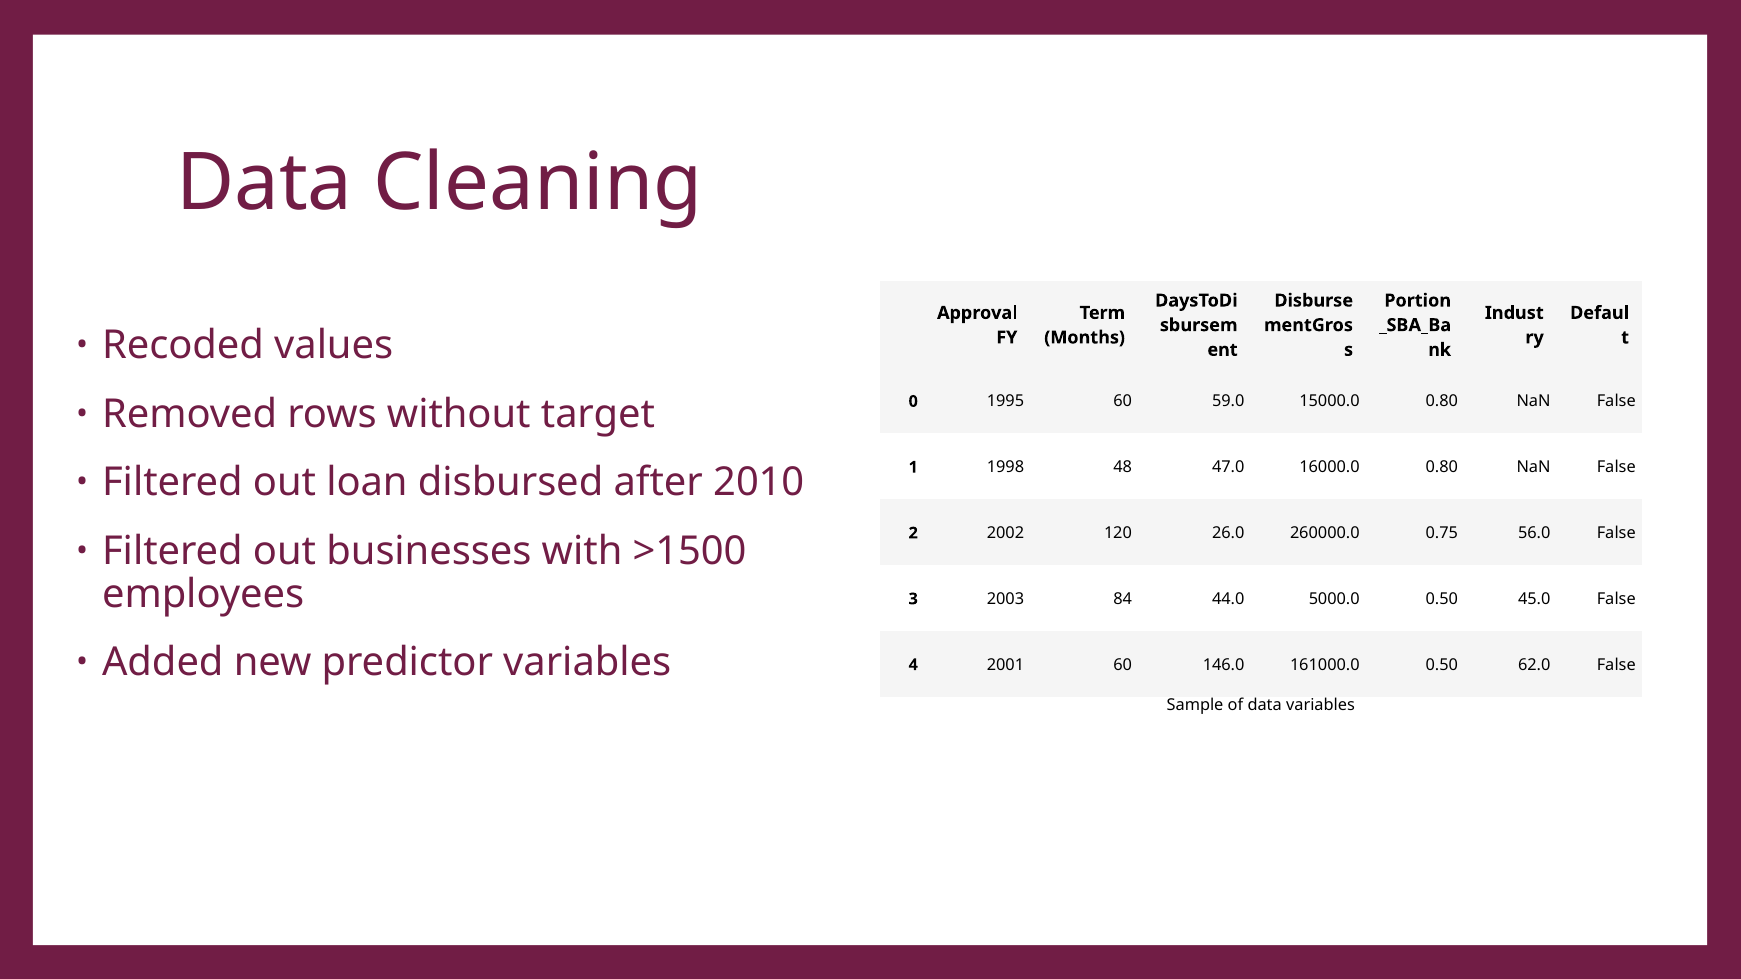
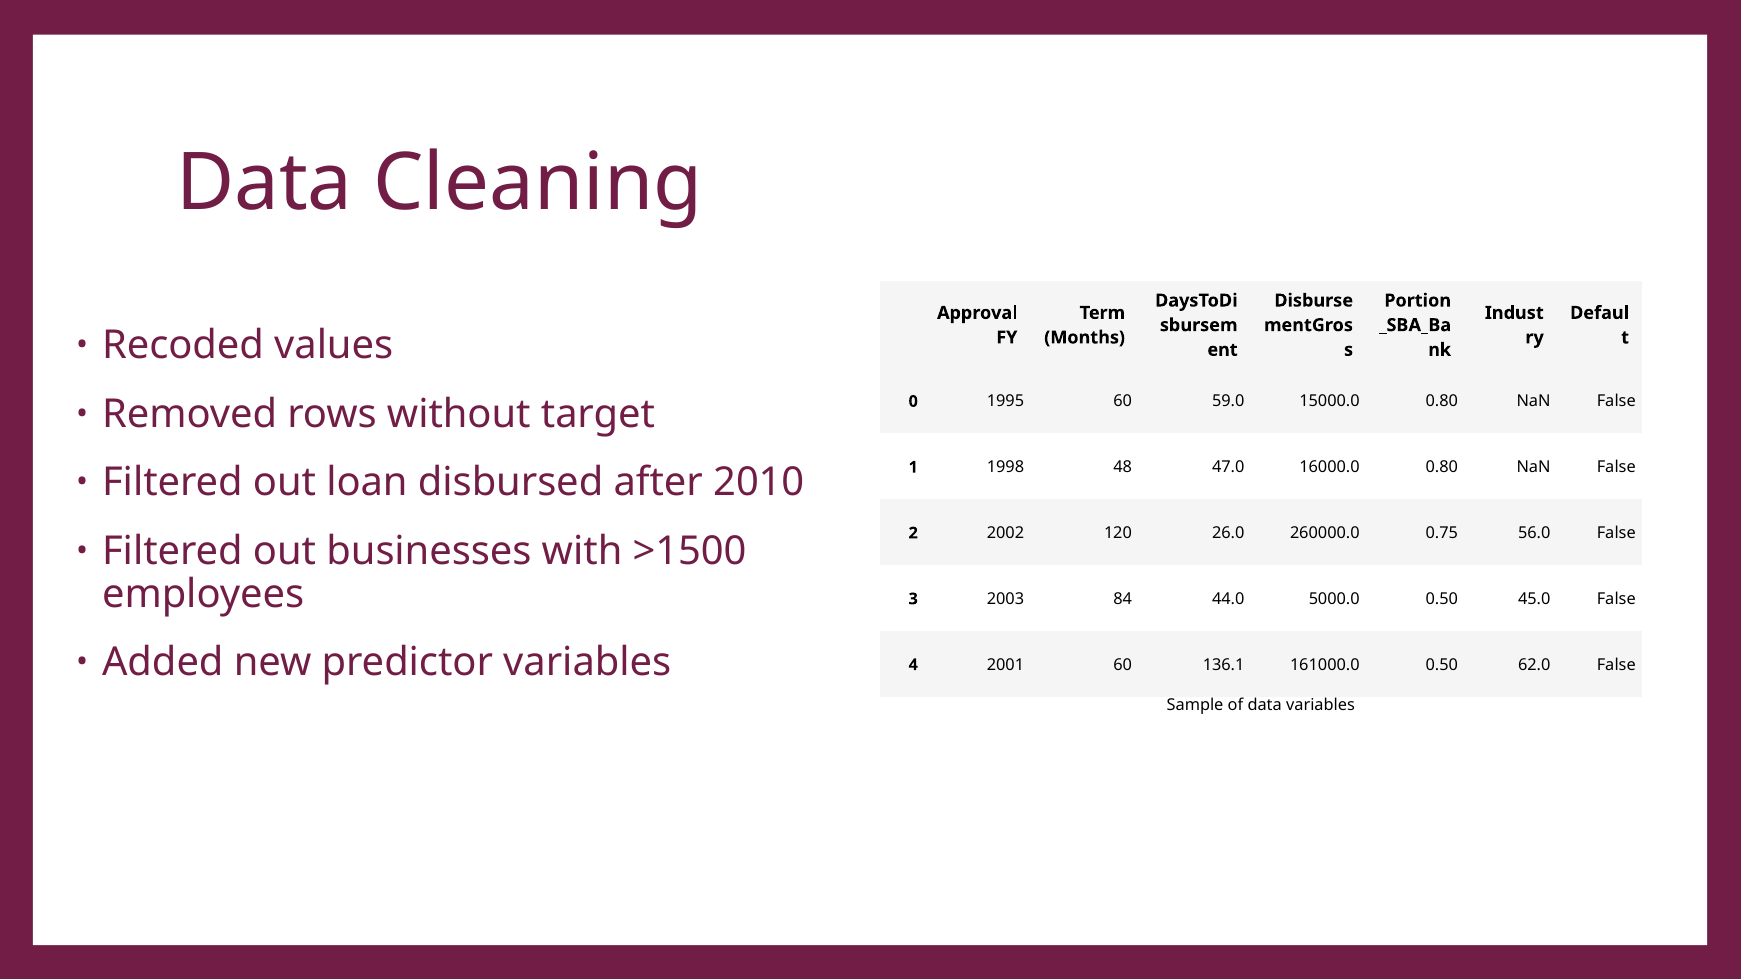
146.0: 146.0 -> 136.1 (1224, 665)
